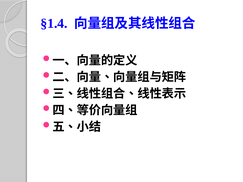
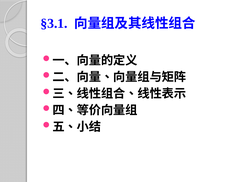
§1.4: §1.4 -> §3.1 (54, 23)
